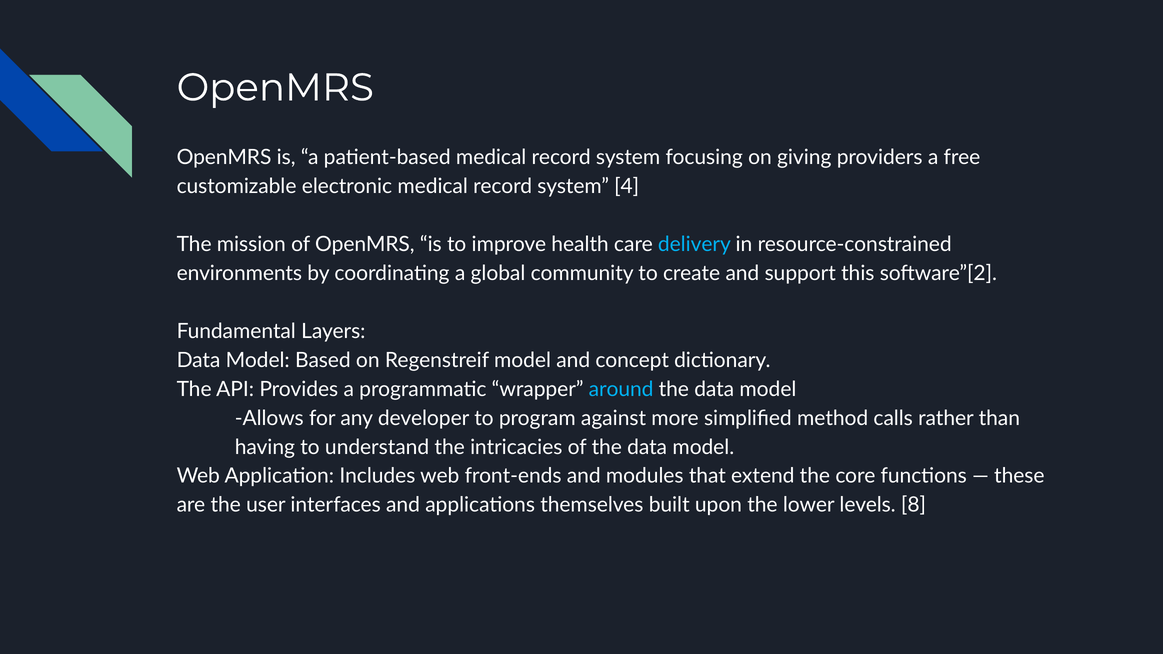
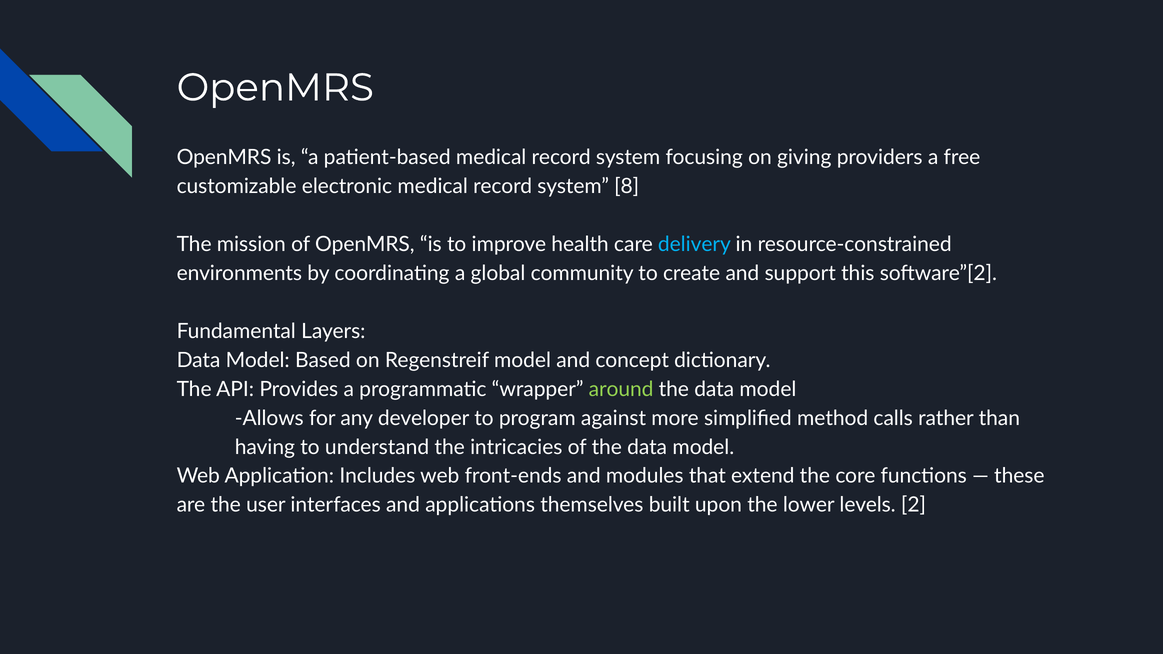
4: 4 -> 8 (627, 186)
around colour: light blue -> light green (621, 389)
8: 8 -> 2 (914, 505)
